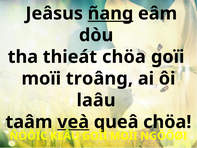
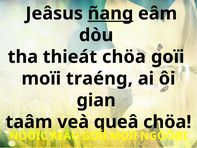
troâng: troâng -> traéng (99, 78)
laâu: laâu -> gian (96, 100)
veà underline: present -> none (73, 122)
